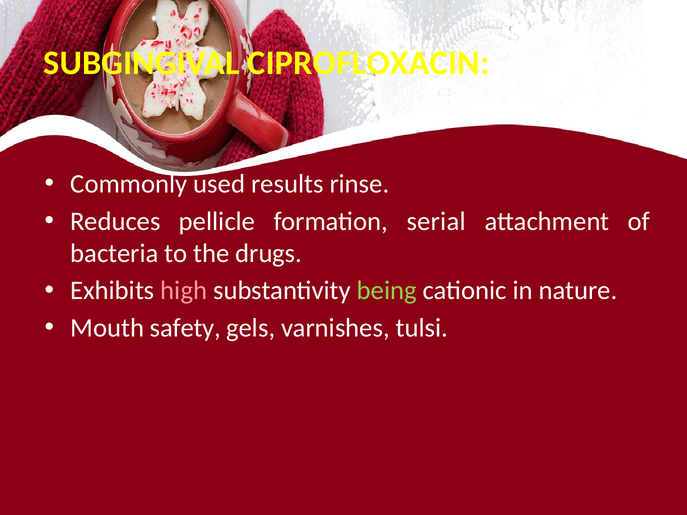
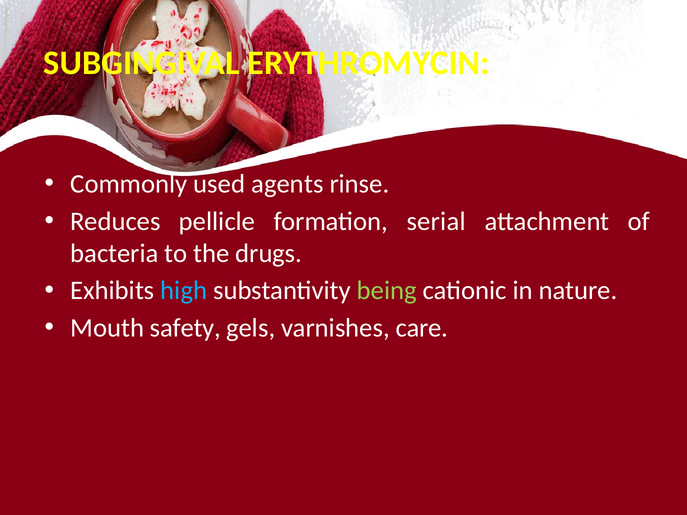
CIPROFLOXACIN: CIPROFLOXACIN -> ERYTHROMYCIN (369, 63)
results: results -> agents (287, 184)
high colour: pink -> light blue (184, 291)
tulsi: tulsi -> care (422, 328)
